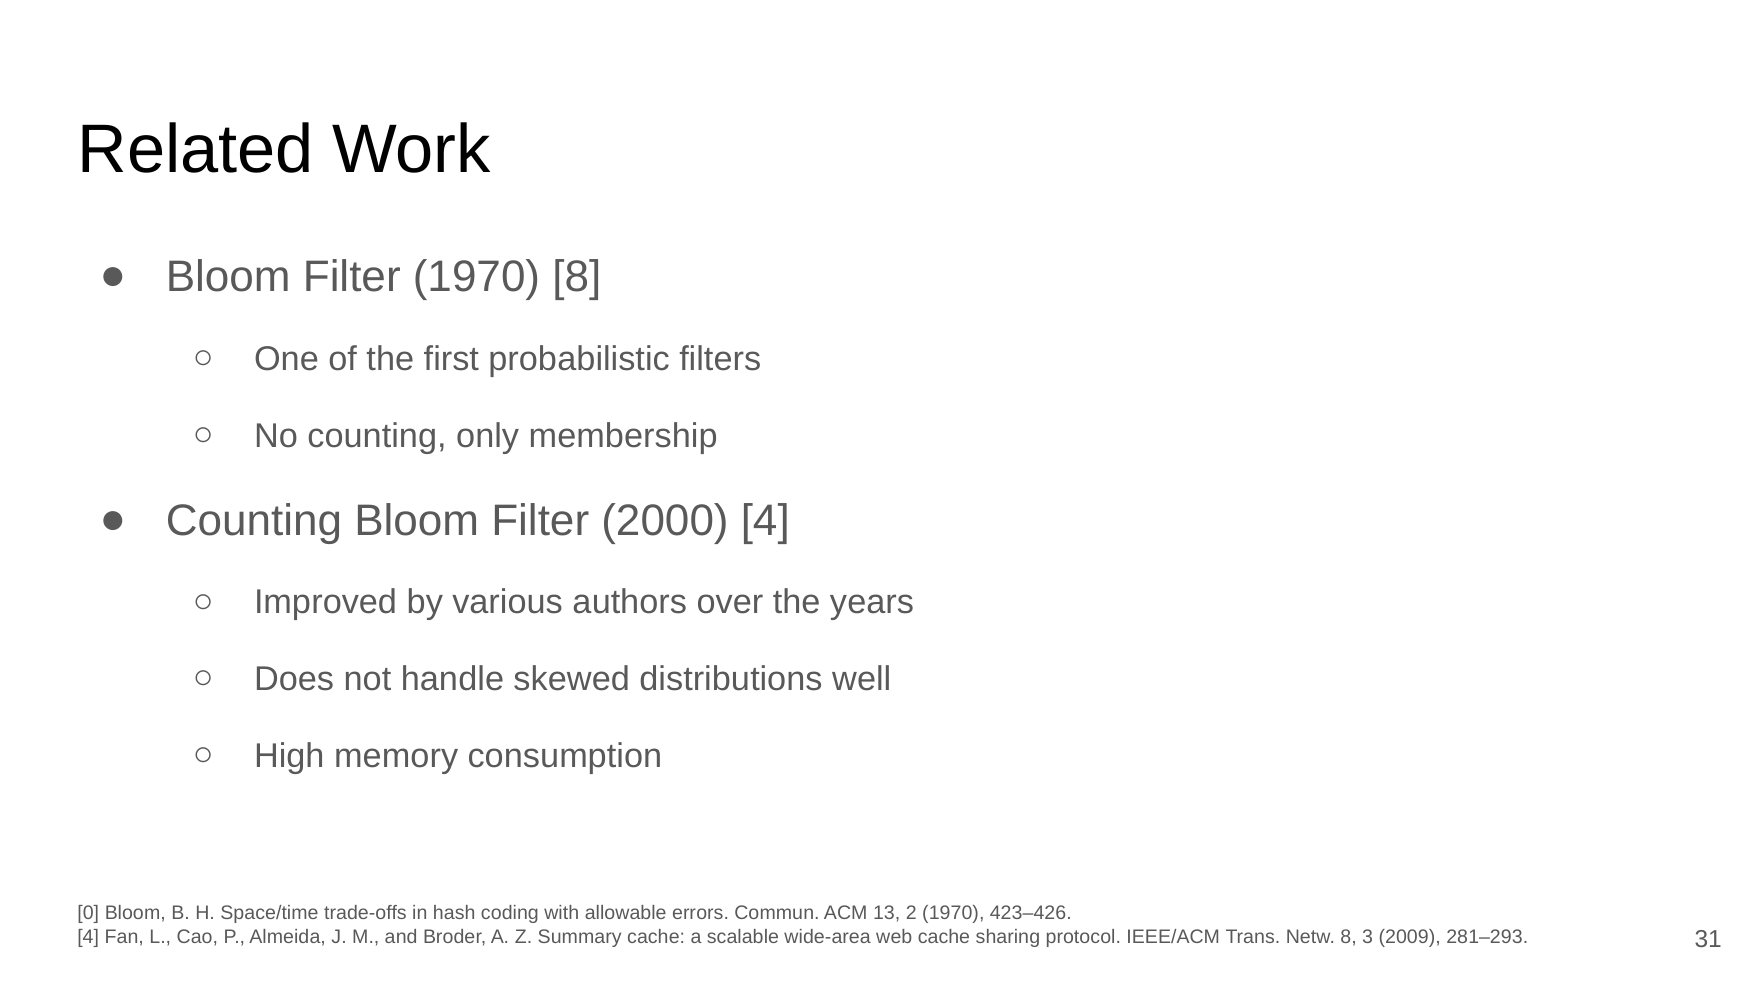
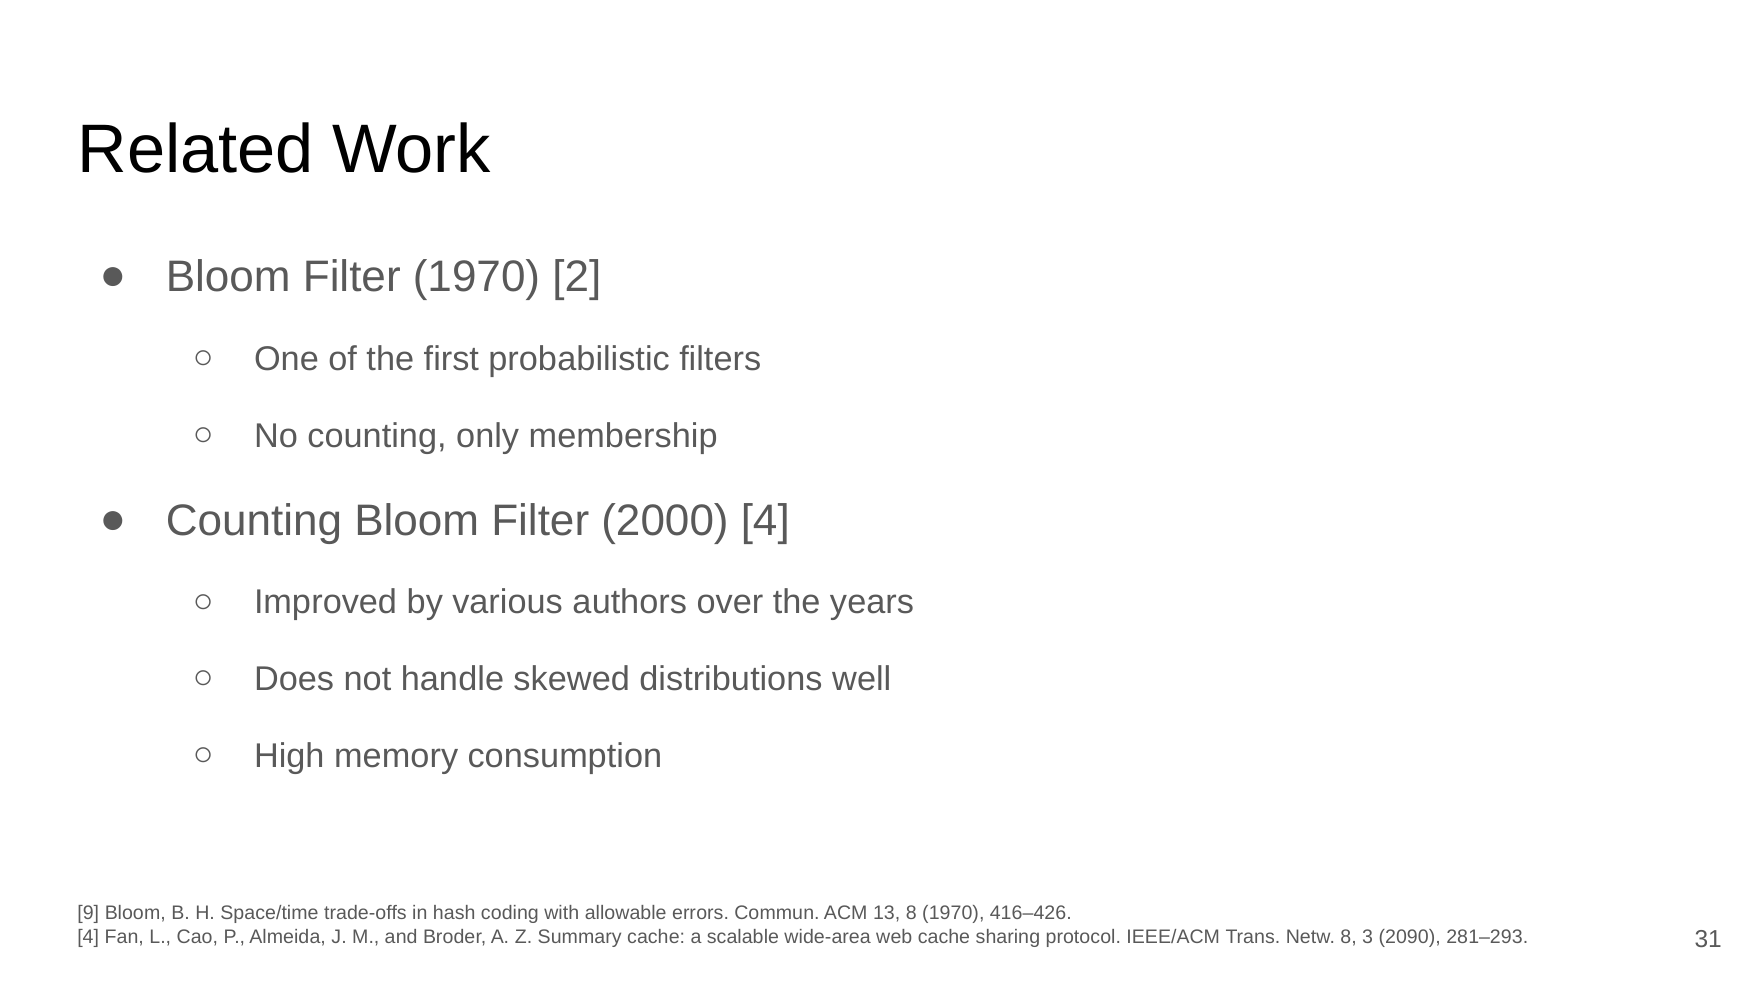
1970 8: 8 -> 2 (577, 277)
0: 0 -> 9 (88, 913)
13 2: 2 -> 8 (911, 913)
423–426: 423–426 -> 416–426 (1031, 913)
2009: 2009 -> 2090 (1410, 936)
